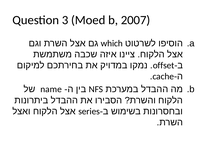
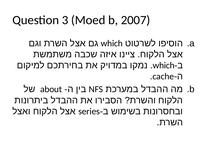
offset: offset -> which (164, 66)
name: name -> about (51, 89)
